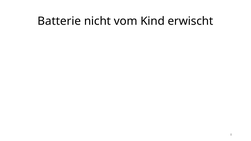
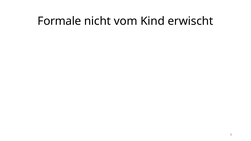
Batterie: Batterie -> Formale (59, 21)
